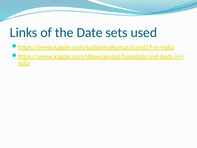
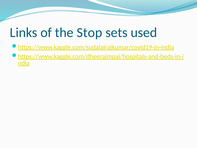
Date: Date -> Stop (89, 33)
